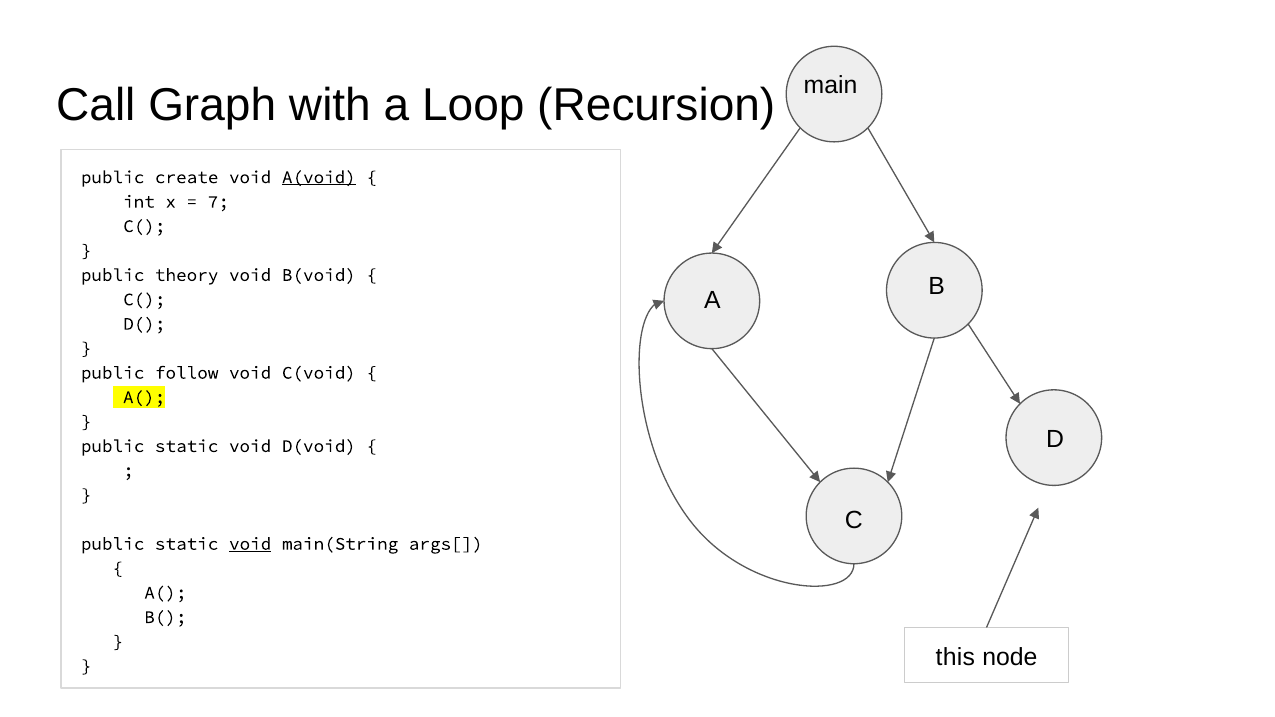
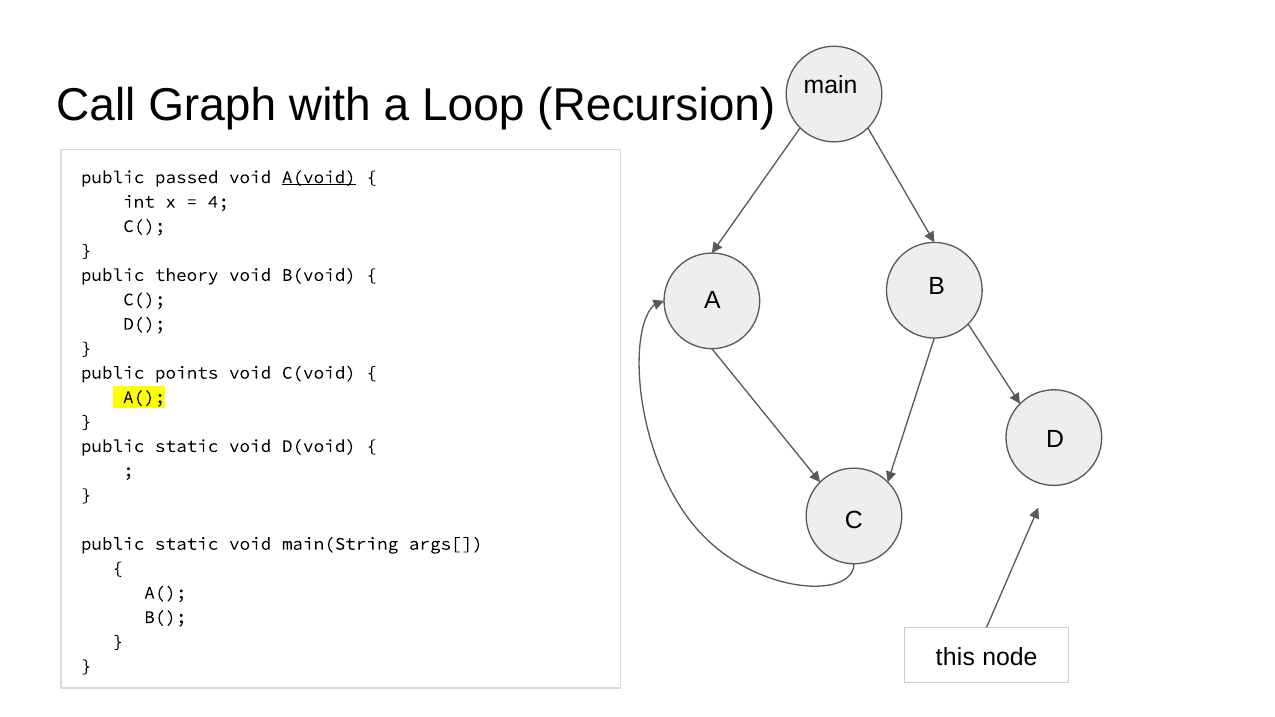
create: create -> passed (187, 177)
7: 7 -> 4 (218, 202)
follow: follow -> points (187, 373)
void underline: present -> none (250, 544)
